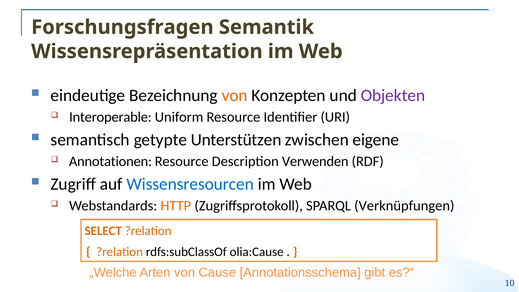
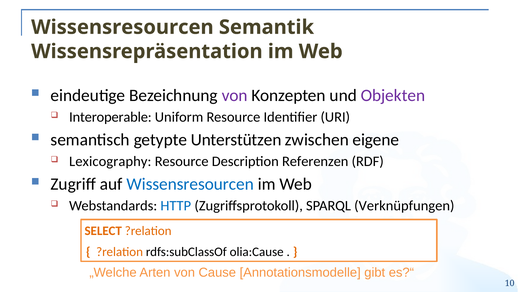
Forschungsfragen: Forschungsfragen -> Wissensresourcen (122, 27)
von colour: orange -> purple (235, 95)
Annotationen: Annotationen -> Lexicography (110, 161)
Verwenden: Verwenden -> Referenzen (315, 161)
HTTP colour: orange -> blue (176, 206)
Annotationsschema: Annotationsschema -> Annotationsmodelle (300, 273)
